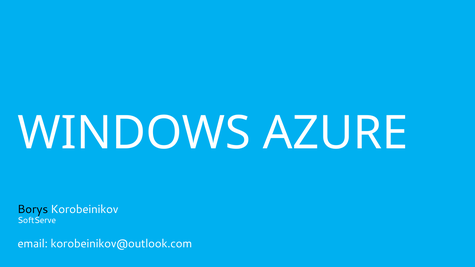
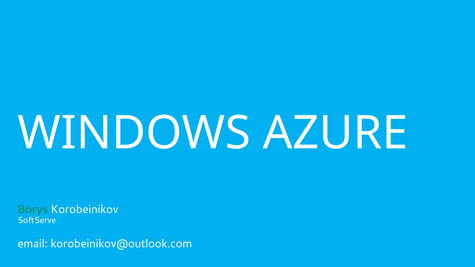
Borys colour: black -> green (33, 209)
